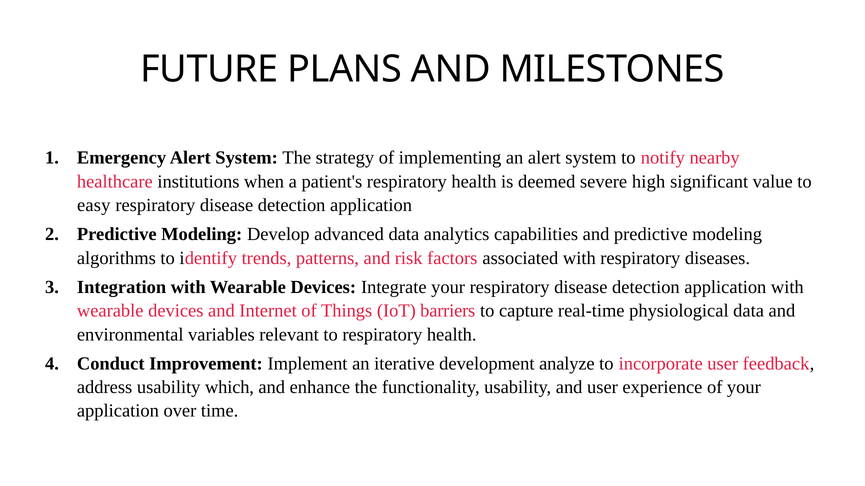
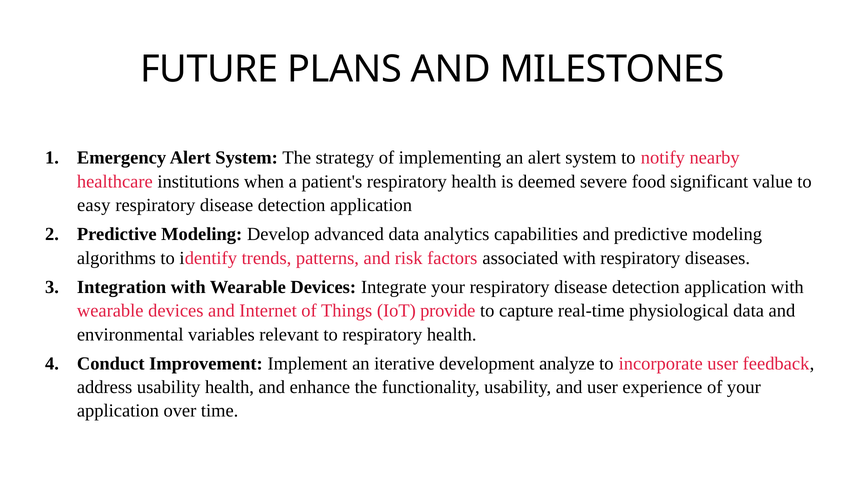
high: high -> food (649, 182)
barriers: barriers -> provide (448, 311)
usability which: which -> health (230, 388)
